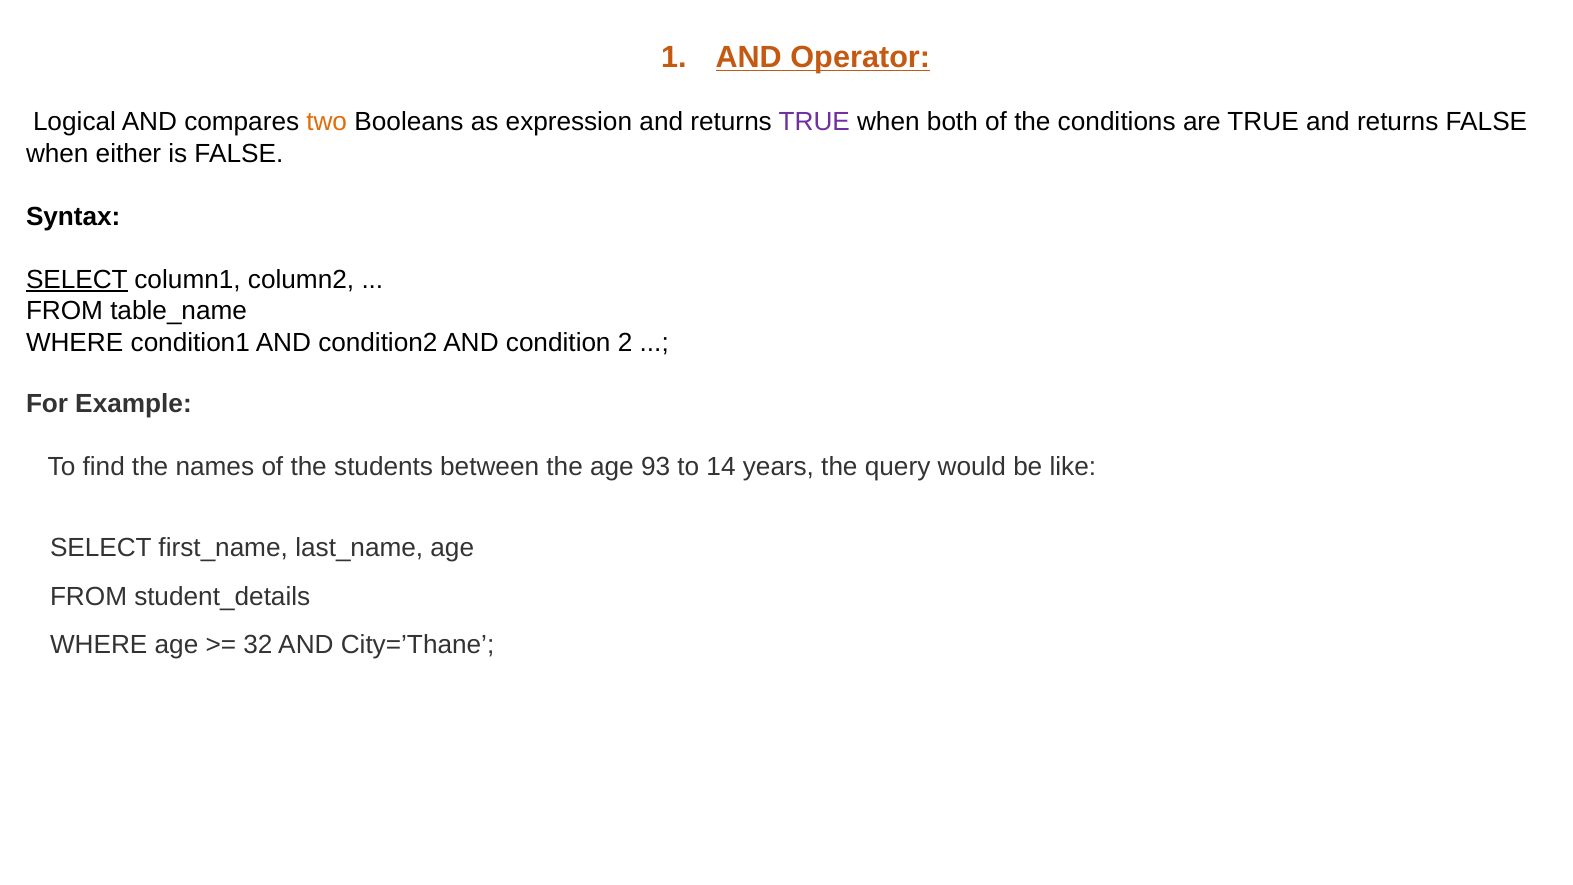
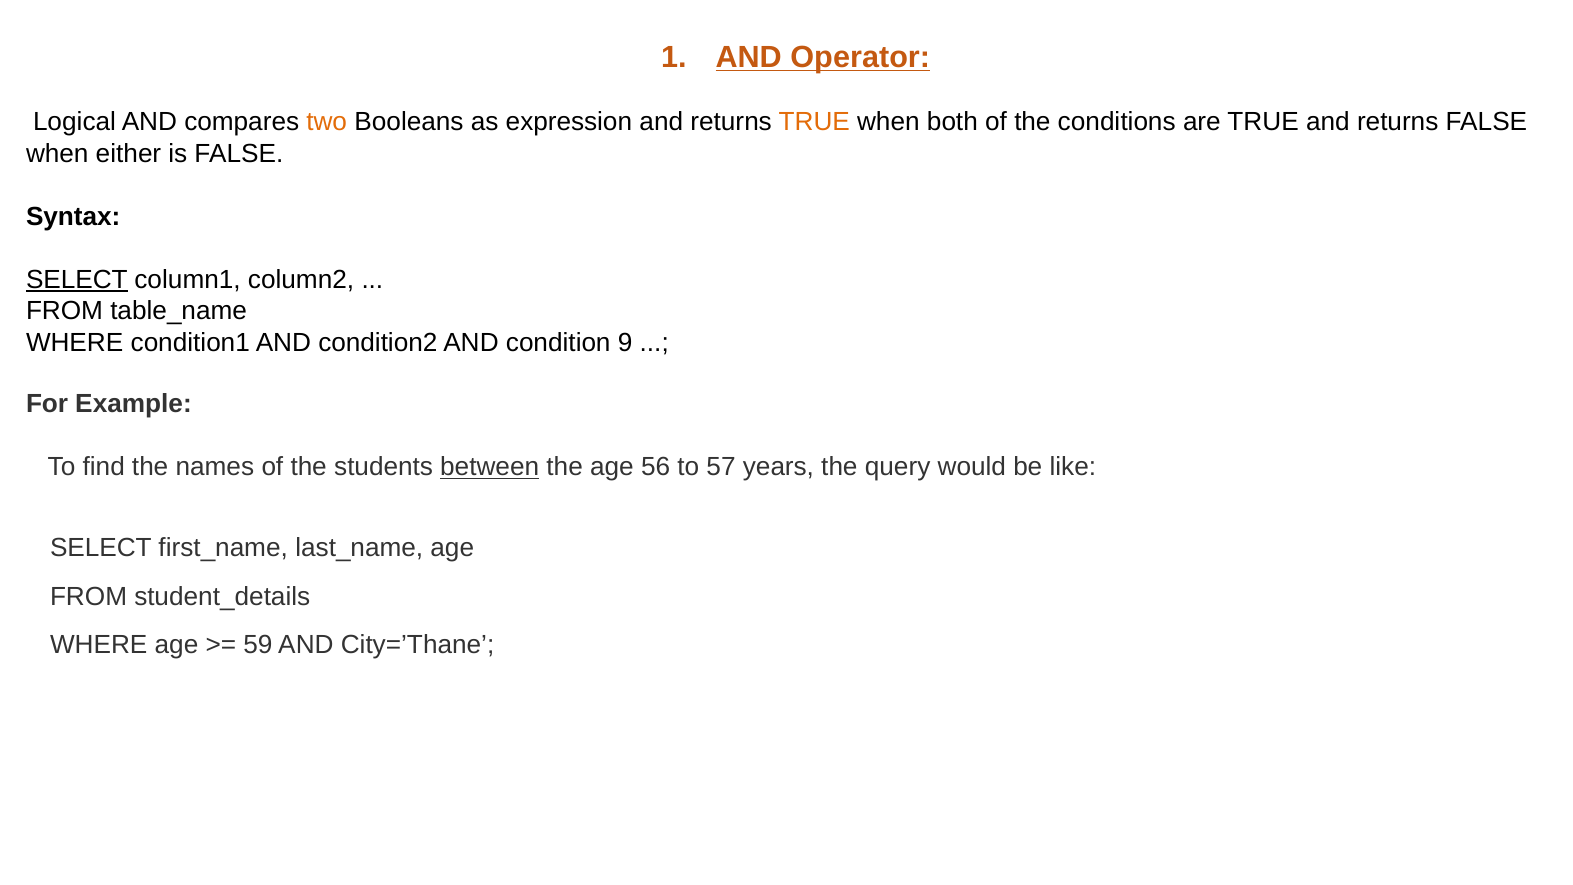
TRUE colour: purple -> orange (814, 122)
2: 2 -> 9 (625, 342)
between underline: none -> present (490, 467)
93: 93 -> 56 (656, 467)
14: 14 -> 57 (721, 467)
32: 32 -> 59 (258, 645)
